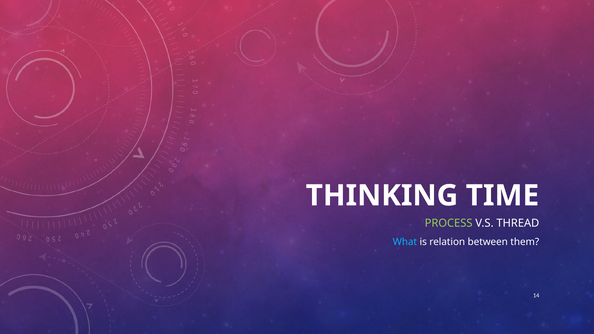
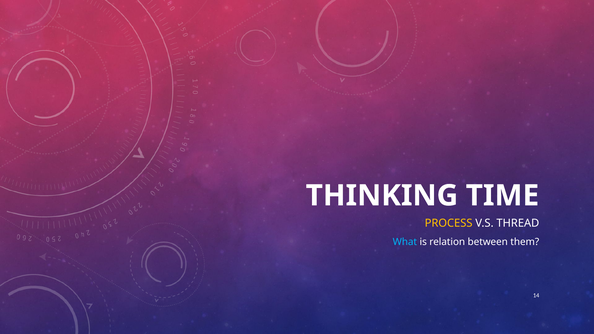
PROCESS colour: light green -> yellow (449, 223)
